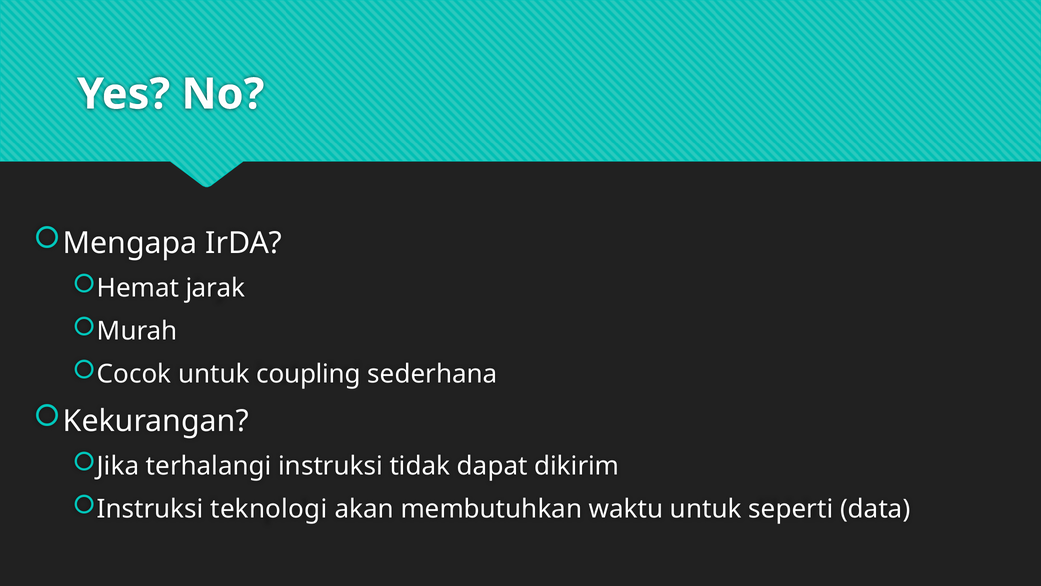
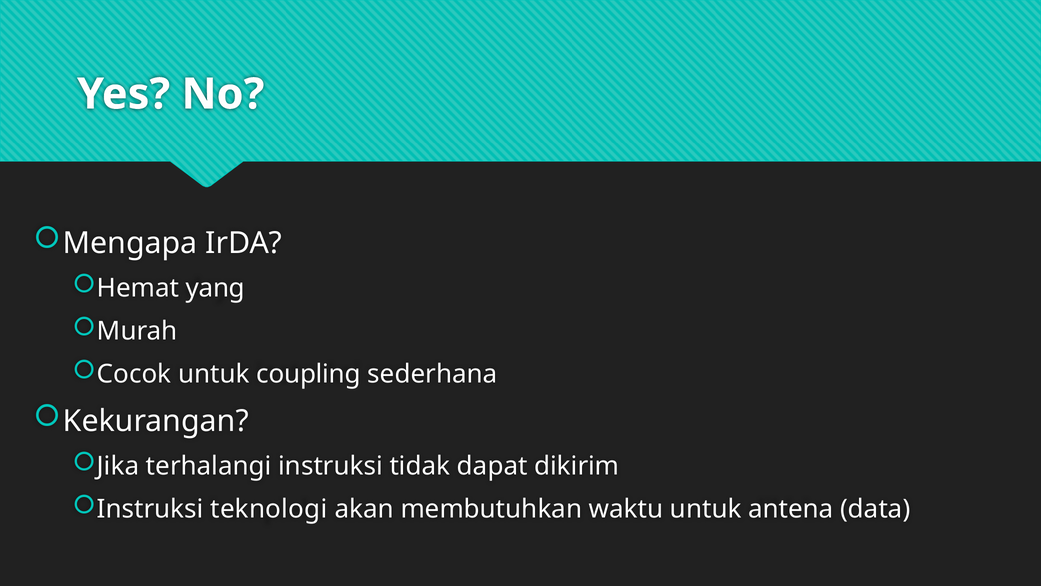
jarak: jarak -> yang (215, 288)
seperti: seperti -> antena (791, 509)
